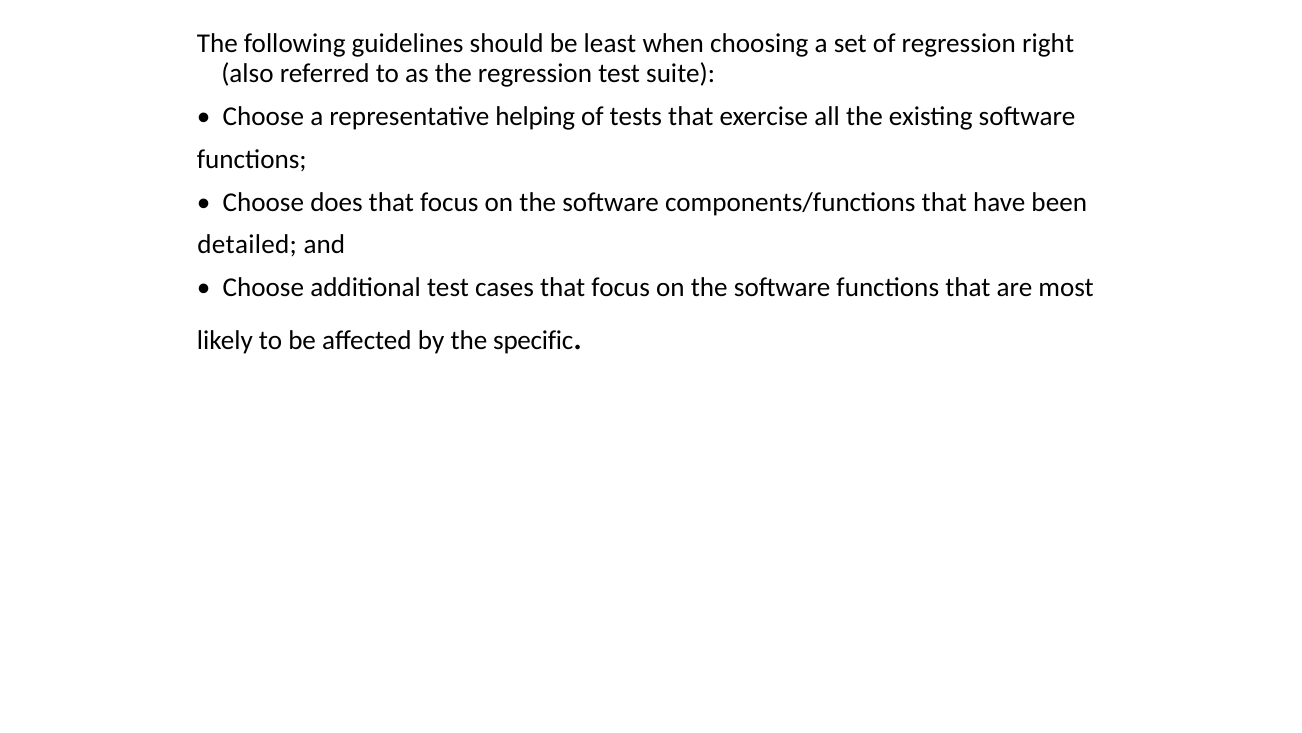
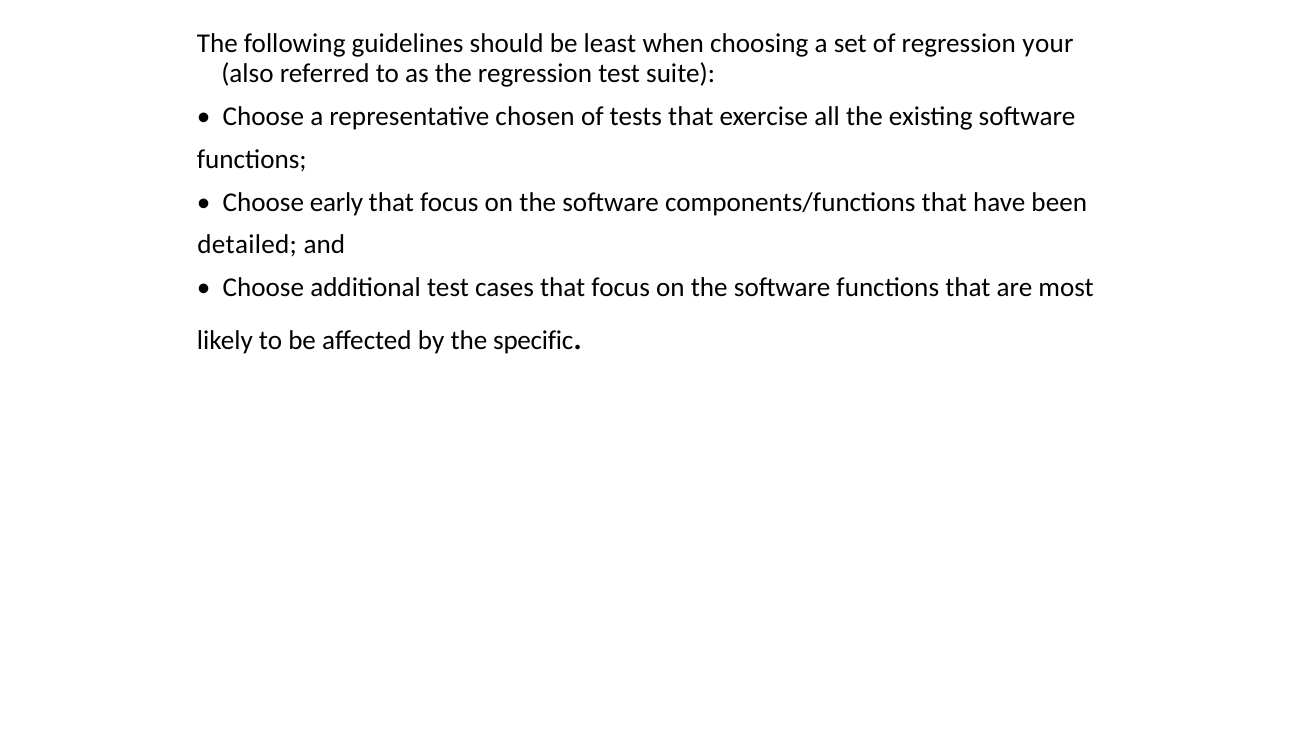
right: right -> your (1048, 44)
helping: helping -> chosen (535, 116)
does: does -> early (337, 202)
